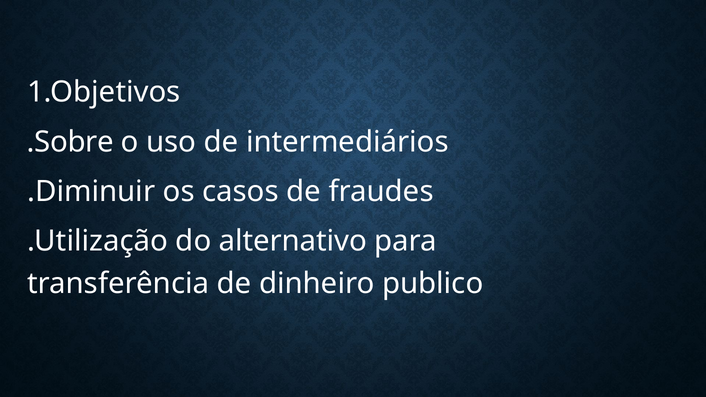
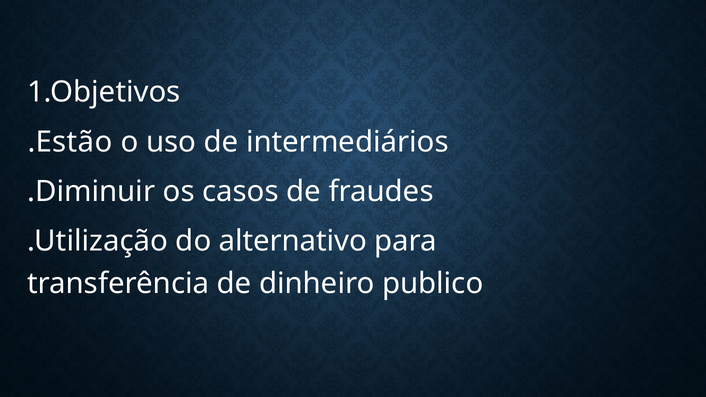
.Sobre: .Sobre -> .Estão (70, 142)
